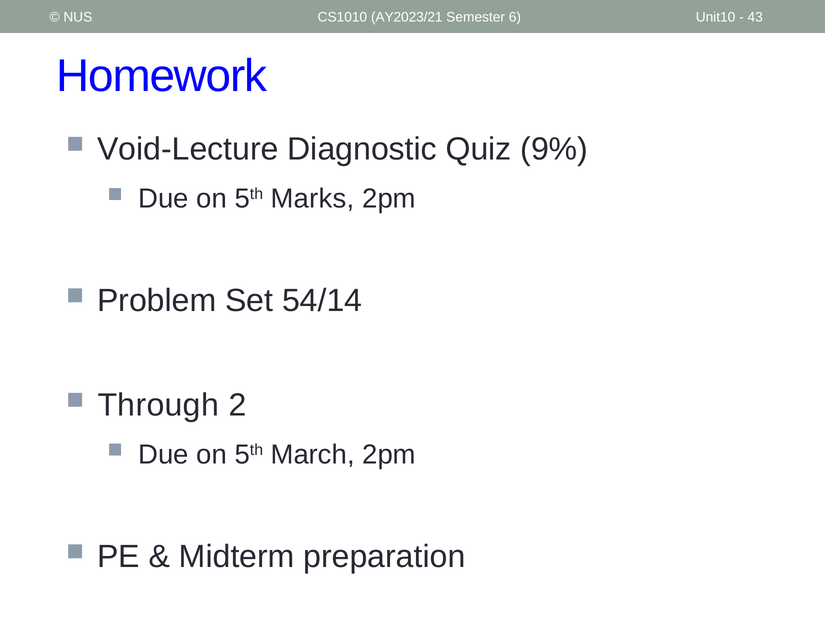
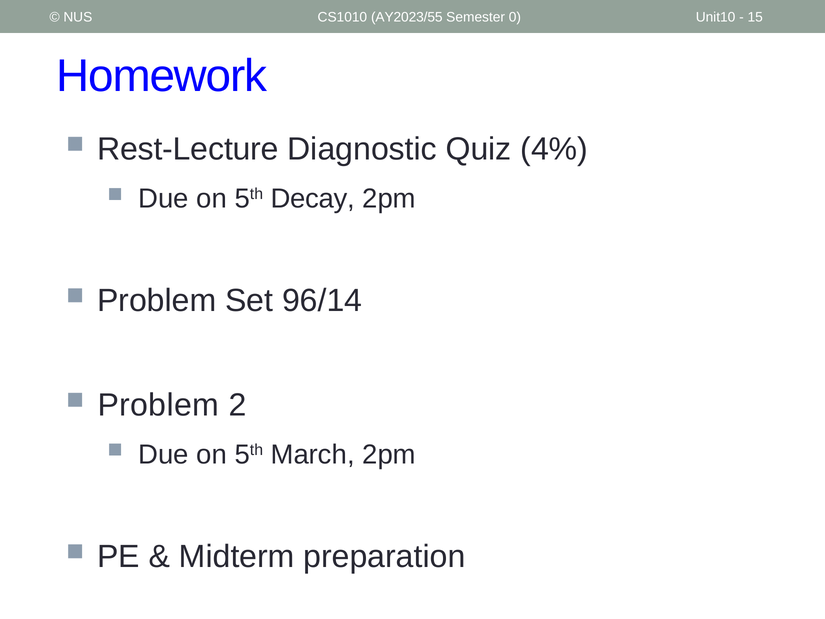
AY2023/21: AY2023/21 -> AY2023/55 (407, 17)
6: 6 -> 0 (515, 17)
43: 43 -> 15 (755, 17)
Void-Lecture: Void-Lecture -> Rest-Lecture (188, 149)
9%: 9% -> 4% (554, 149)
Marks: Marks -> Decay (313, 199)
54/14: 54/14 -> 96/14 (322, 301)
Through: Through -> Problem (158, 405)
